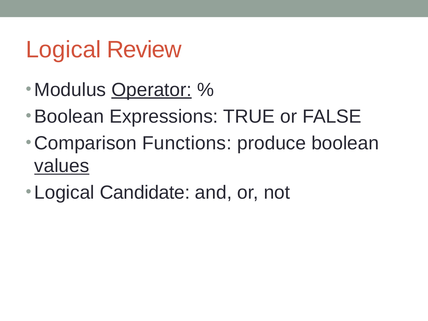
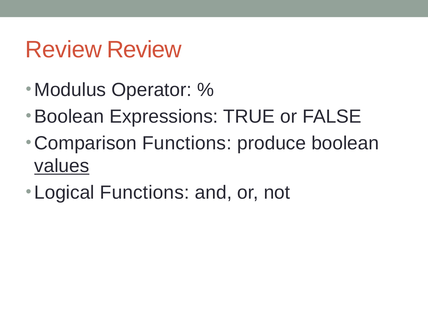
Logical: Logical -> Review (64, 50)
Operator underline: present -> none (152, 90)
Logical Candidate: Candidate -> Functions (145, 193)
